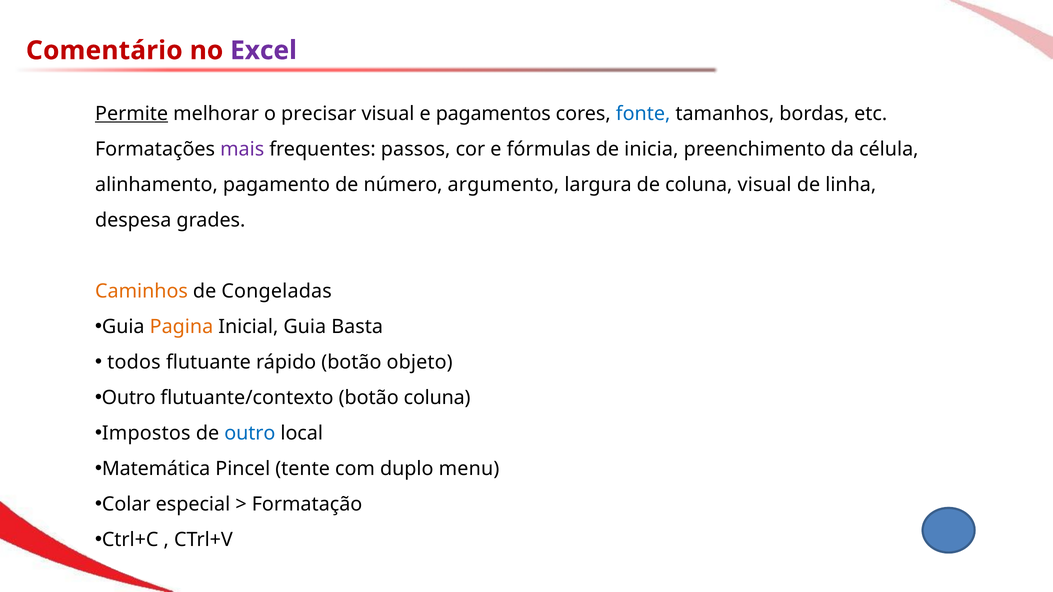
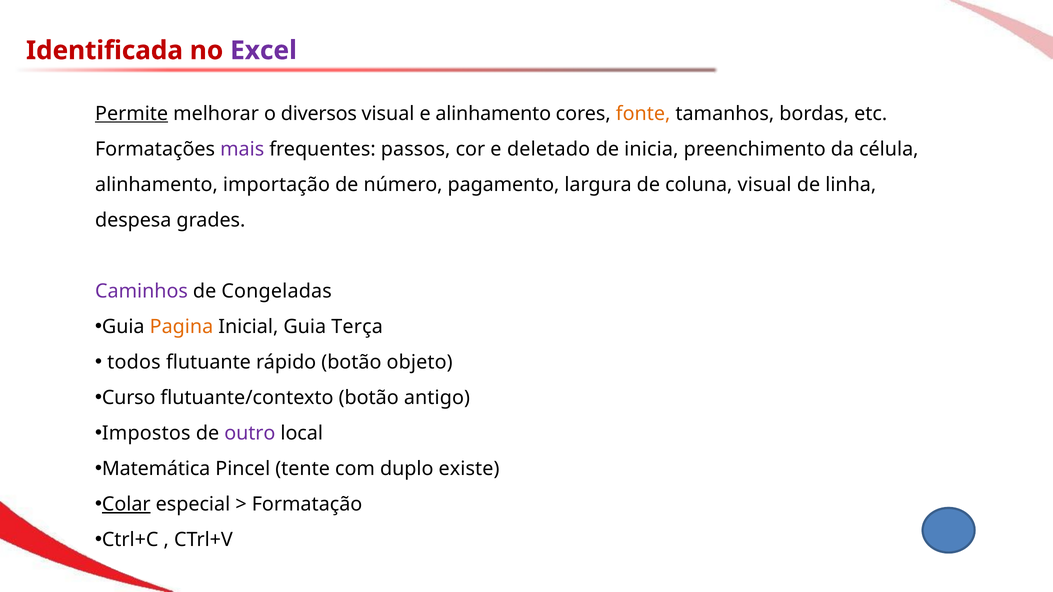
Comentário: Comentário -> Identificada (104, 51)
precisar: precisar -> diversos (319, 114)
e pagamentos: pagamentos -> alinhamento (493, 114)
fonte colour: blue -> orange (643, 114)
fórmulas: fórmulas -> deletado (549, 149)
pagamento: pagamento -> importação (276, 185)
argumento: argumento -> pagamento (503, 185)
Caminhos colour: orange -> purple (142, 291)
Basta: Basta -> Terça (357, 327)
Outro: Outro -> Curso (129, 398)
botão coluna: coluna -> antigo (437, 398)
outro colour: blue -> purple (250, 433)
menu: menu -> existe (469, 469)
Colar underline: none -> present (126, 504)
